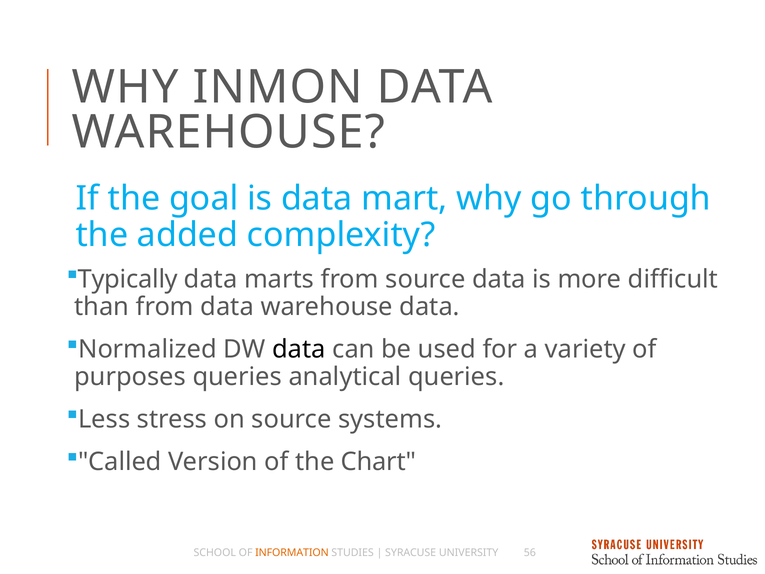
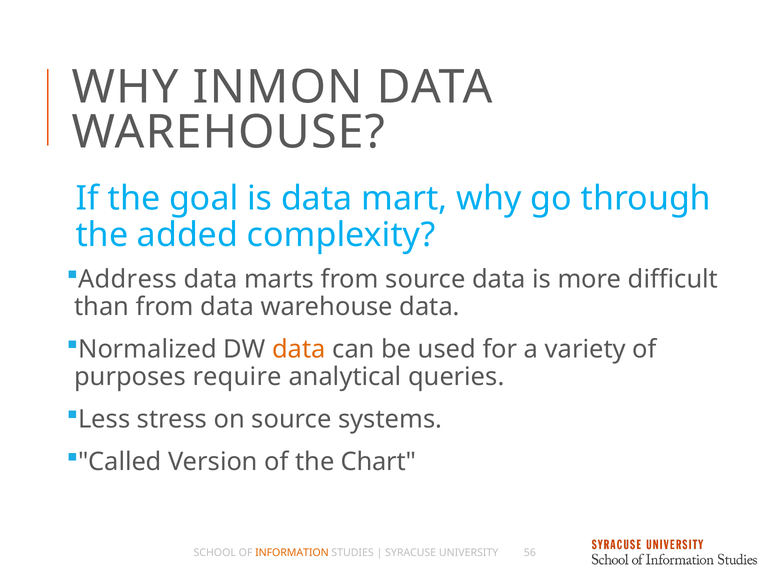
Typically: Typically -> Address (128, 279)
data colour: black -> orange (299, 349)
purposes queries: queries -> require (237, 377)
